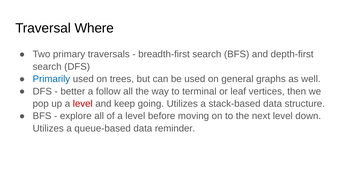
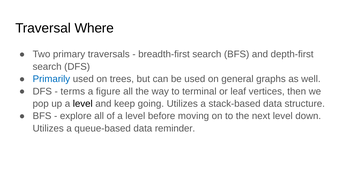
better: better -> terms (73, 91)
follow: follow -> figure (108, 91)
level colour: red -> black (83, 104)
